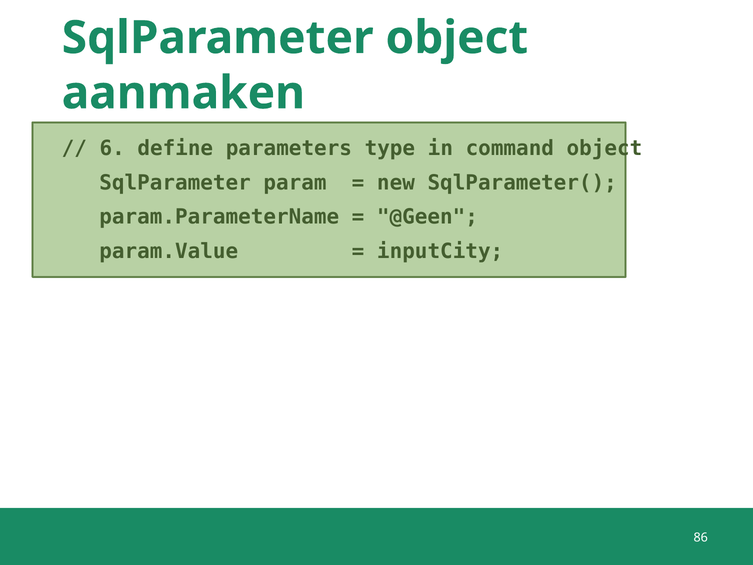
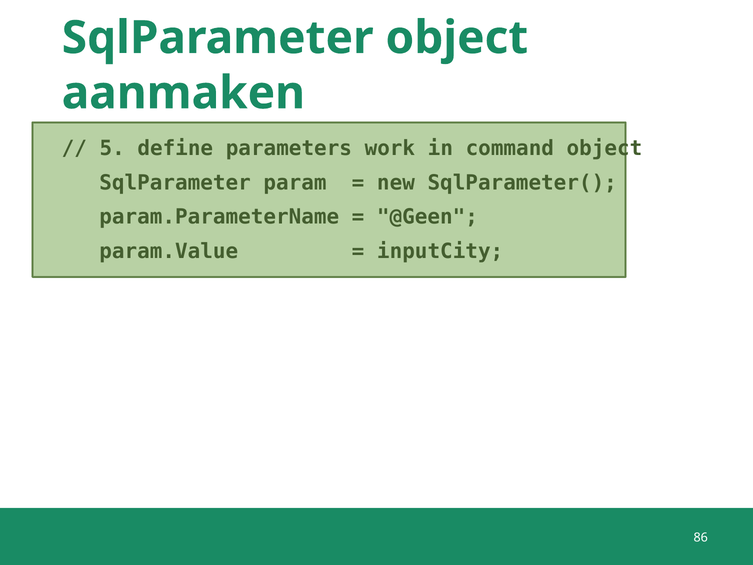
6: 6 -> 5 (112, 148)
type: type -> work (390, 148)
